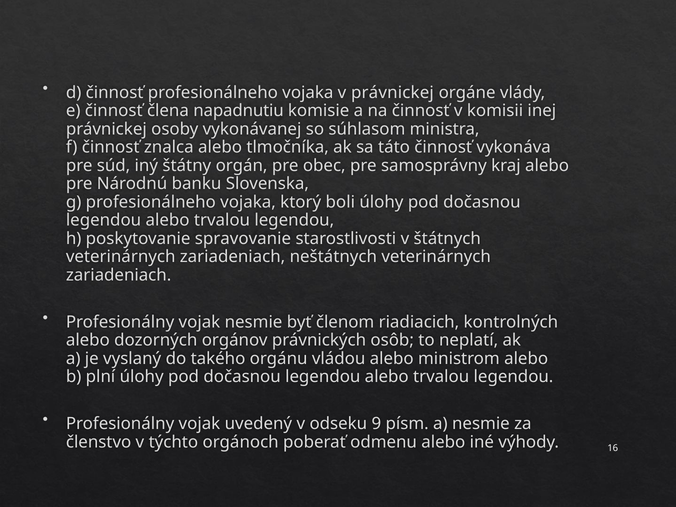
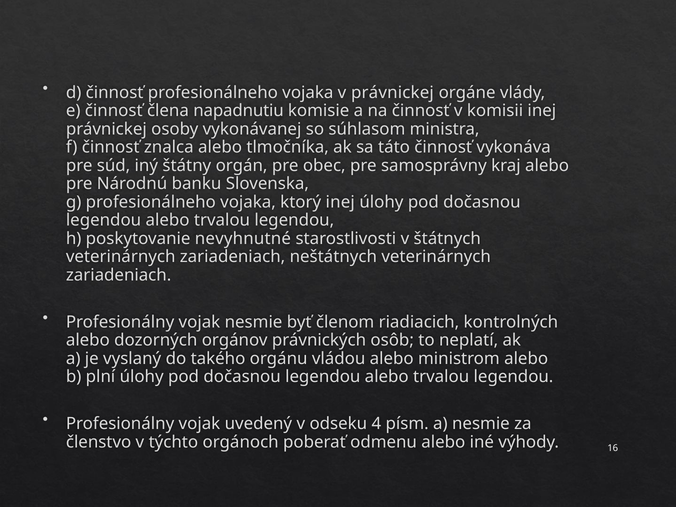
ktorý boli: boli -> inej (340, 202)
spravovanie: spravovanie -> nevyhnutné (243, 239)
9: 9 -> 4 (376, 424)
